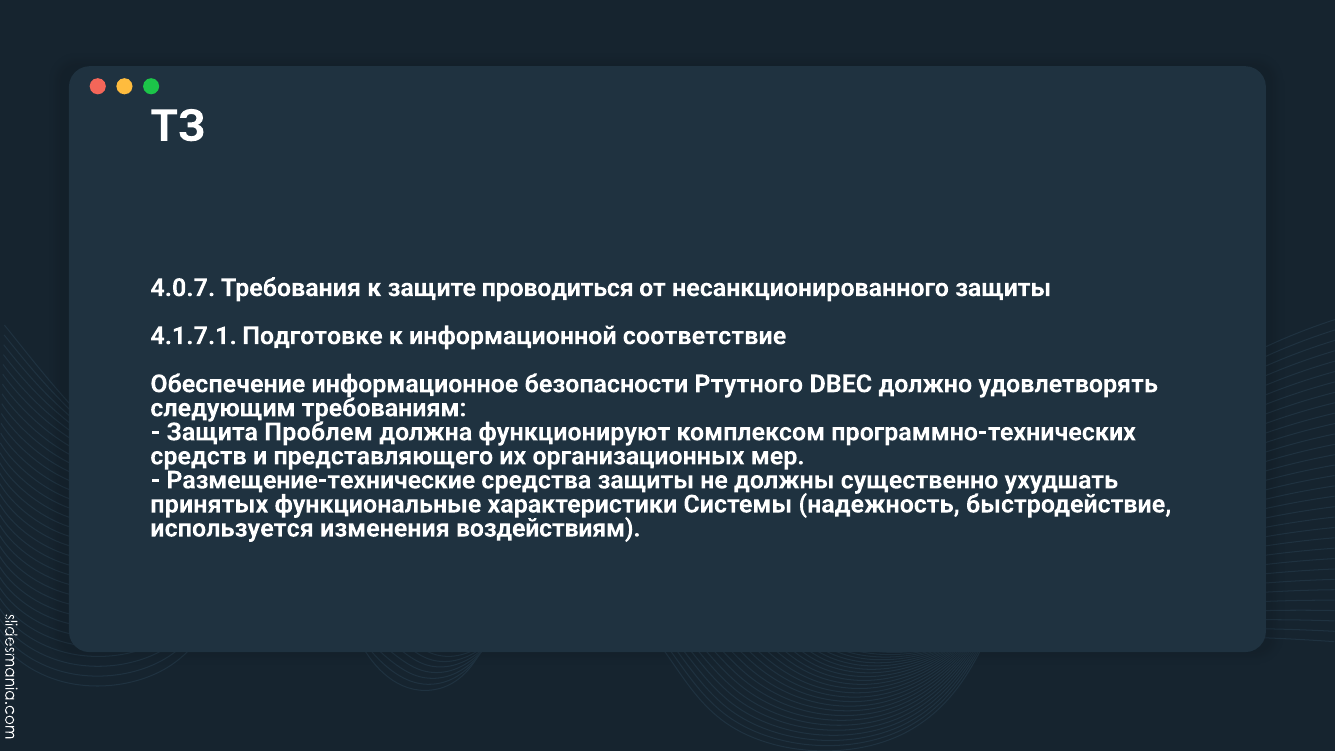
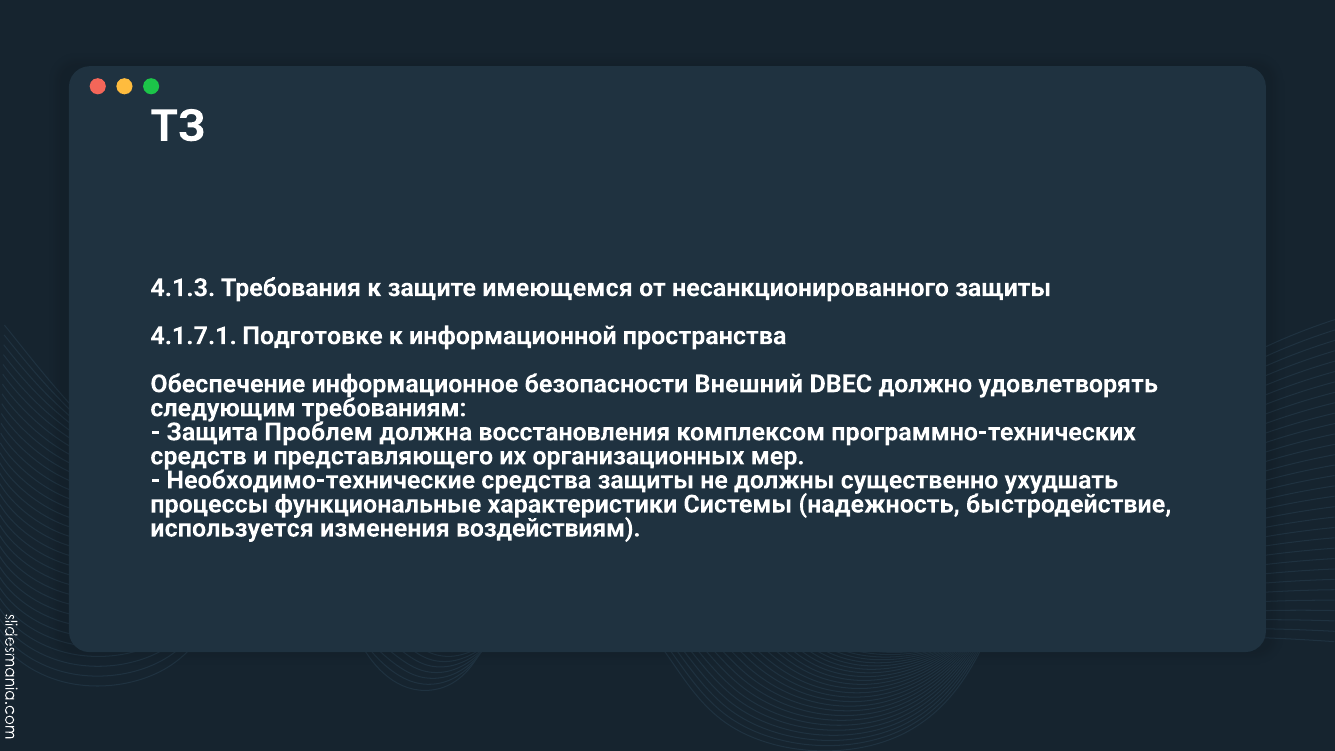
4.0.7: 4.0.7 -> 4.1.3 (183, 288)
проводиться: проводиться -> имеющемся (558, 288)
соответствие: соответствие -> пространства (705, 336)
Ртутного: Ртутного -> Внешний (749, 384)
функционируют: функционируют -> восстановления (574, 432)
Размещение-технические: Размещение-технические -> Необходимо-технические (321, 480)
принятых: принятых -> процессы (209, 504)
